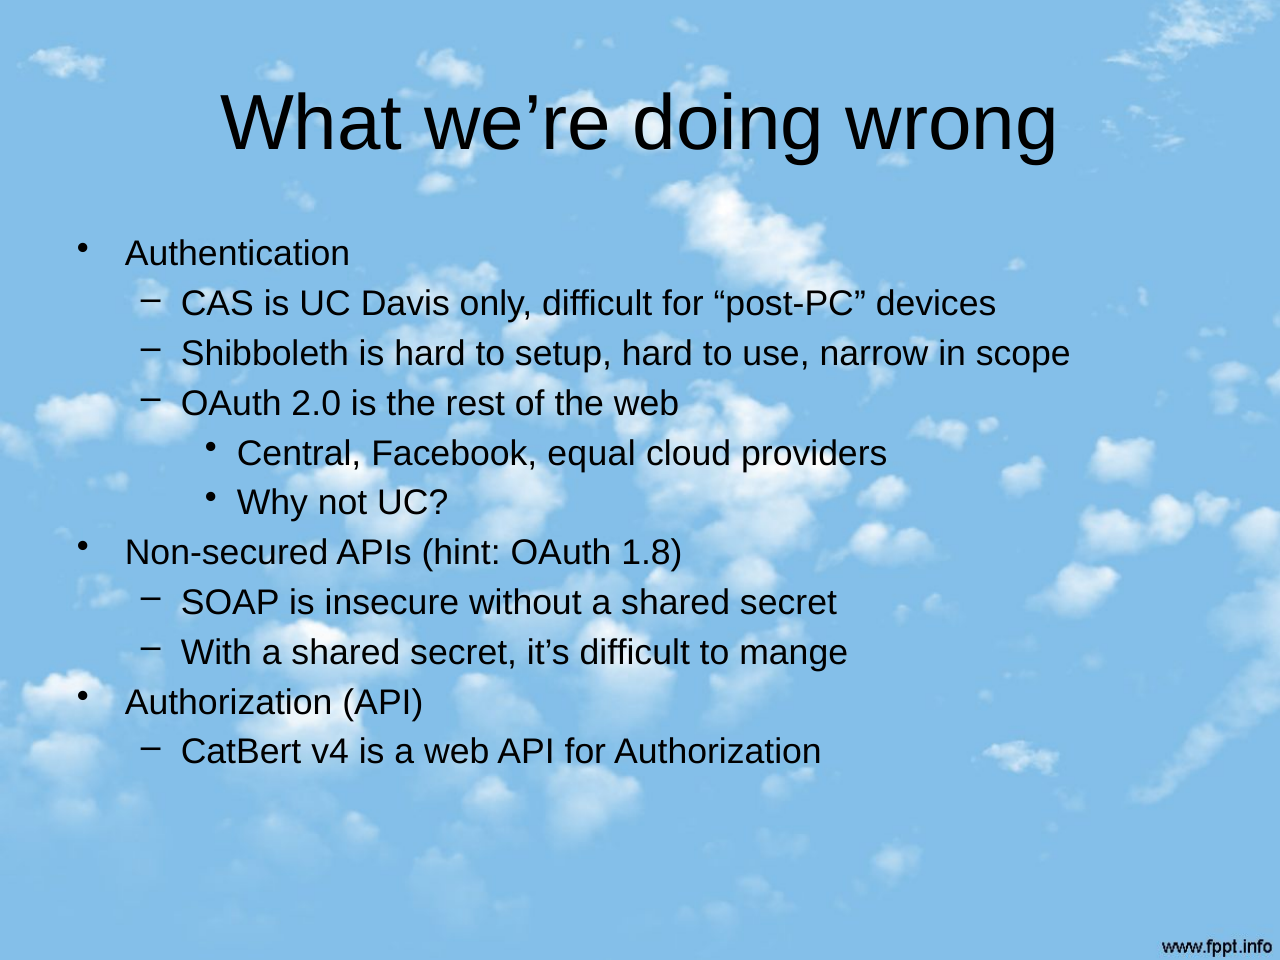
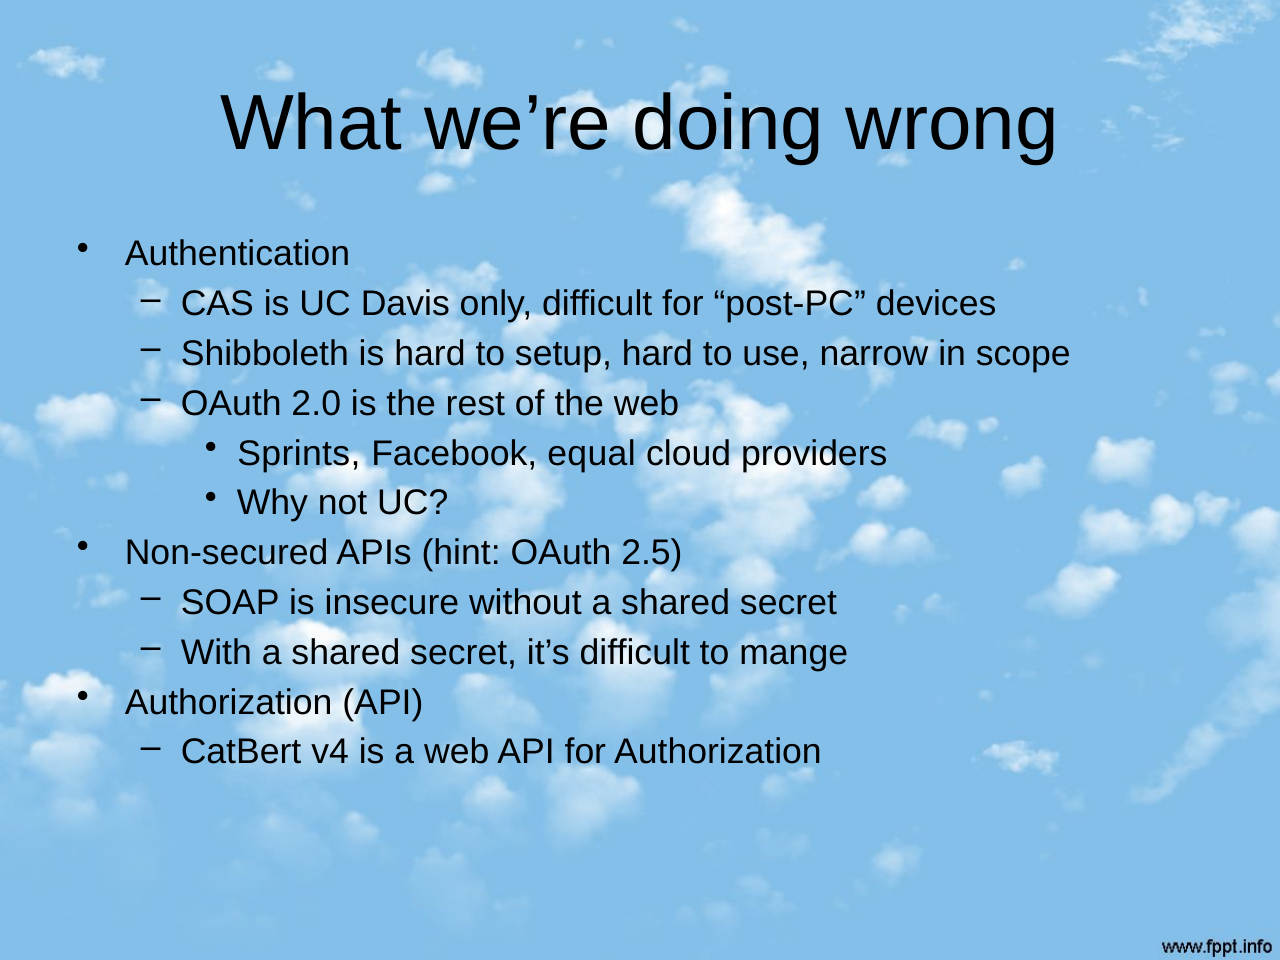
Central: Central -> Sprints (299, 453)
1.8: 1.8 -> 2.5 (652, 553)
